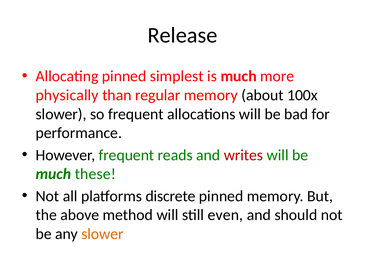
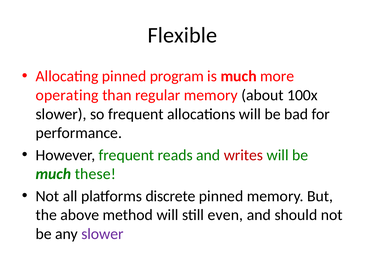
Release: Release -> Flexible (182, 35)
simplest: simplest -> program (177, 76)
physically: physically -> operating (67, 95)
slower colour: orange -> purple (102, 234)
